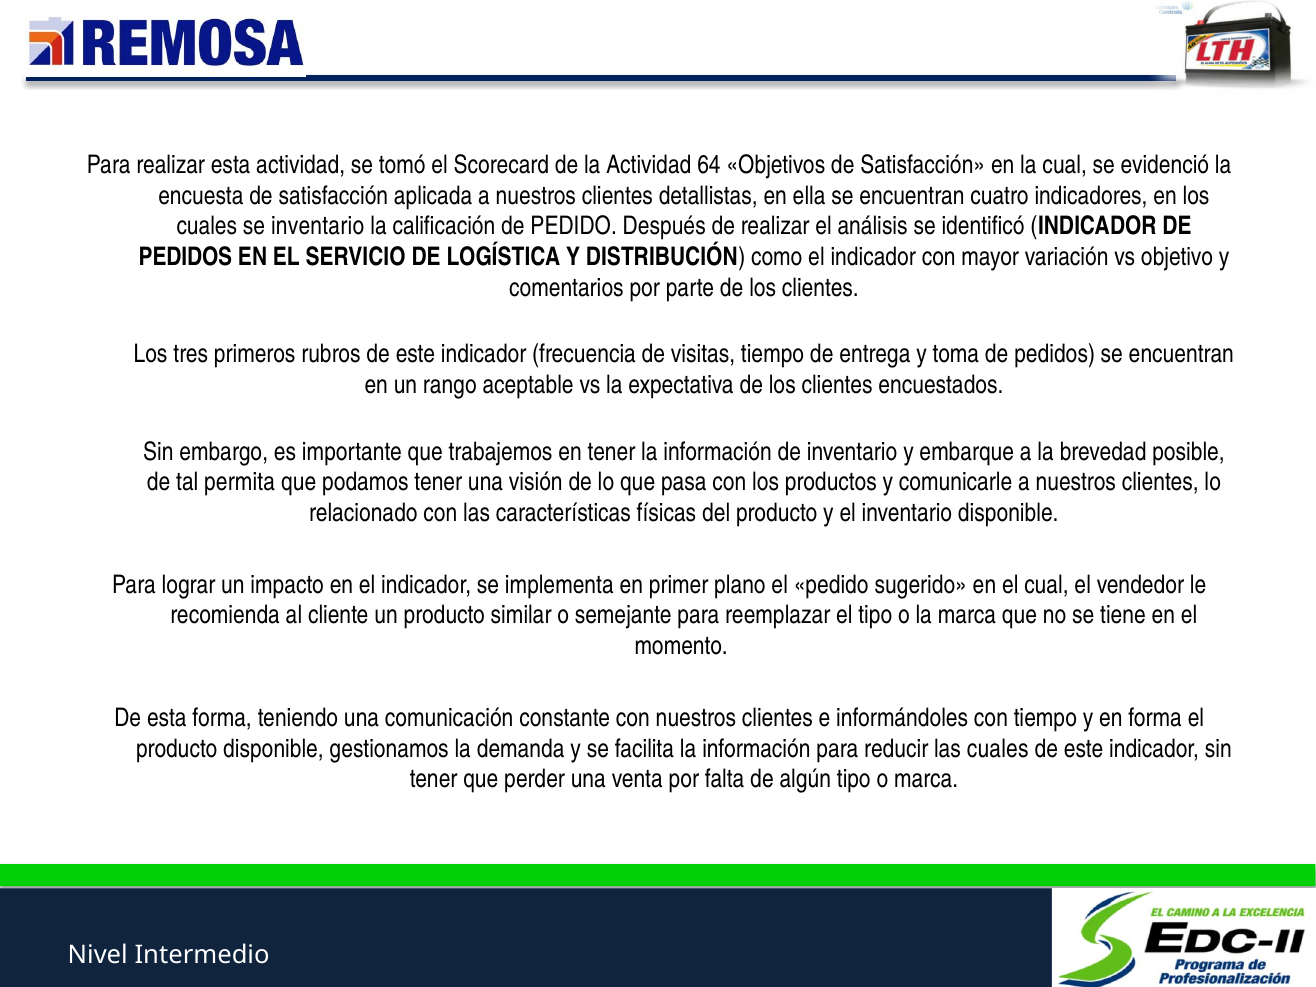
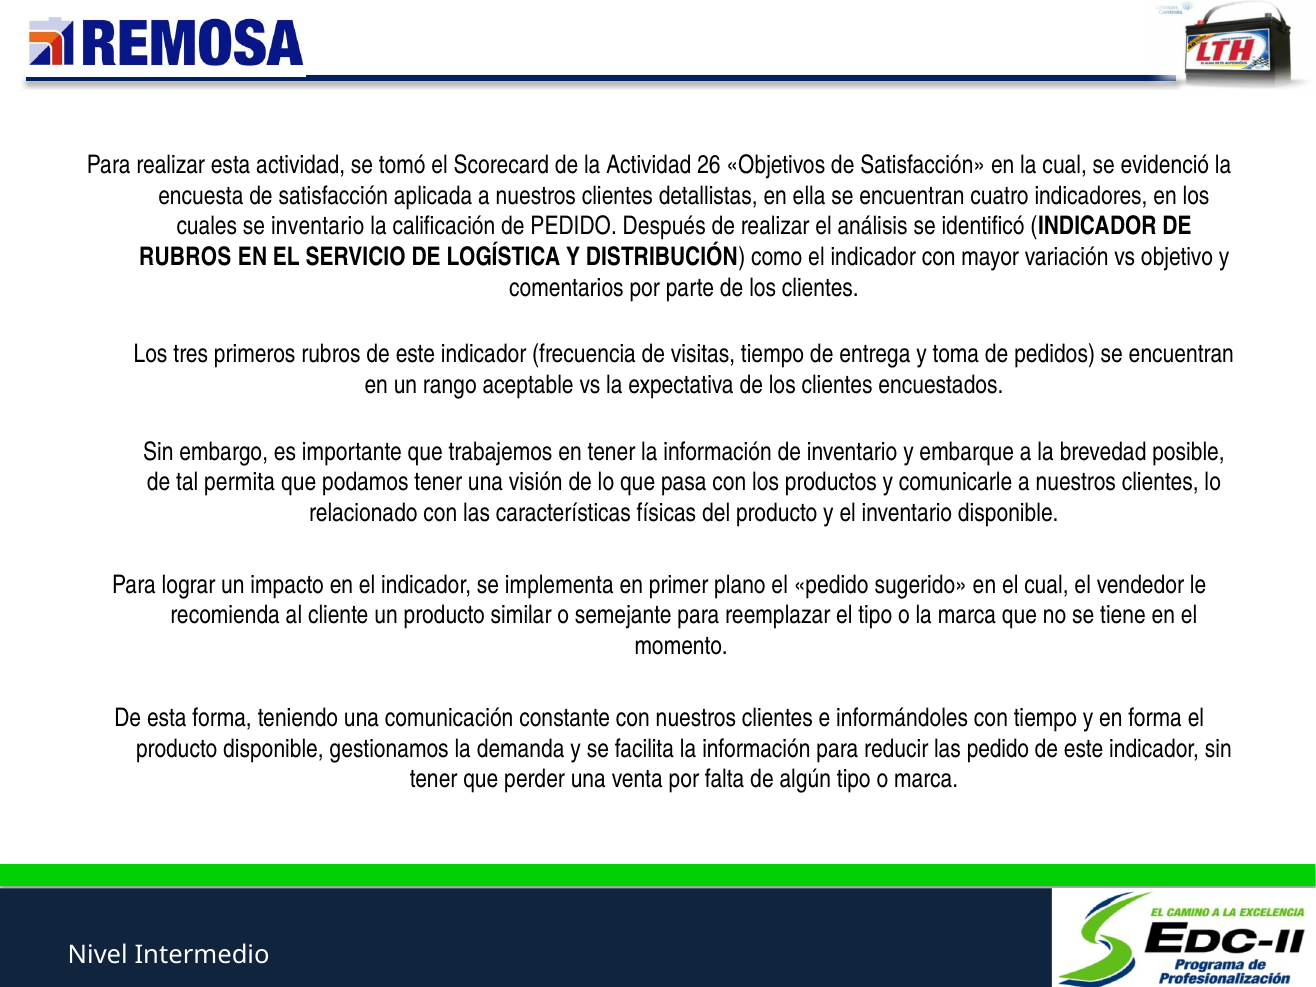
64: 64 -> 26 (709, 165)
PEDIDOS: PEDIDOS -> RUBROS (185, 257)
las cuales: cuales -> pedido (998, 749)
